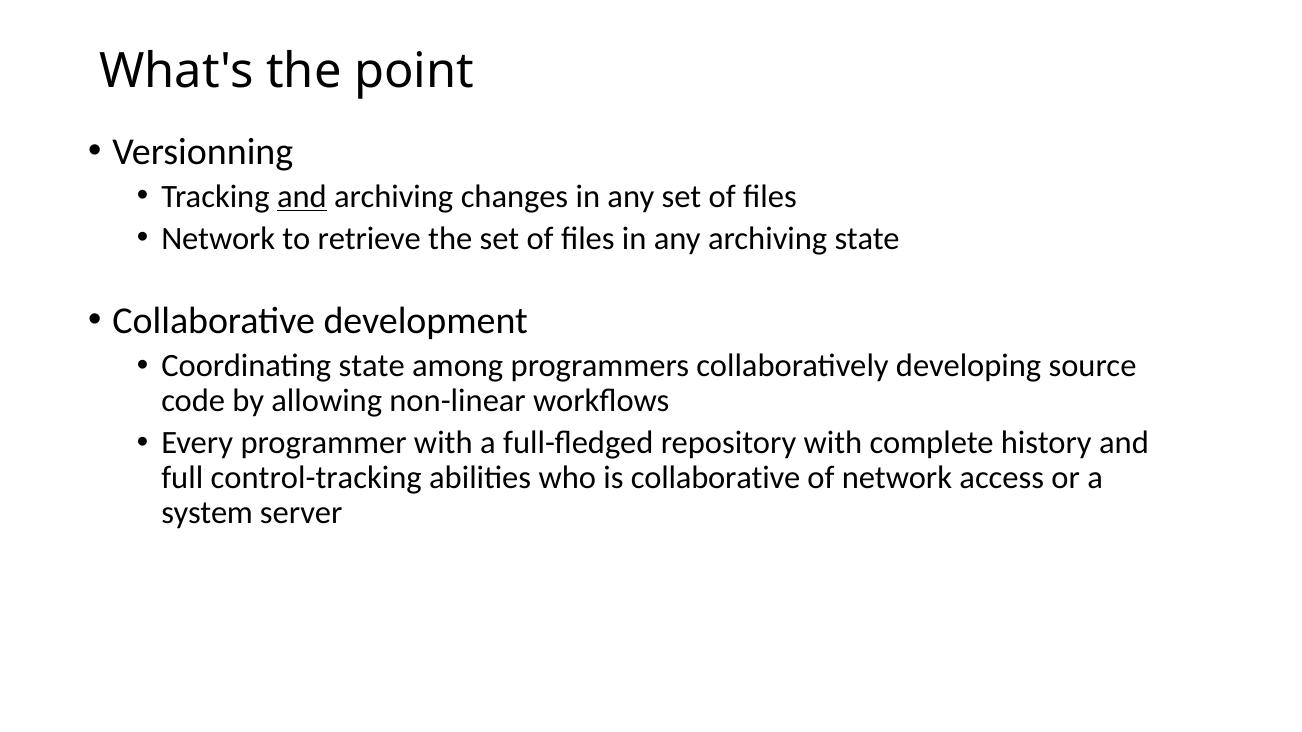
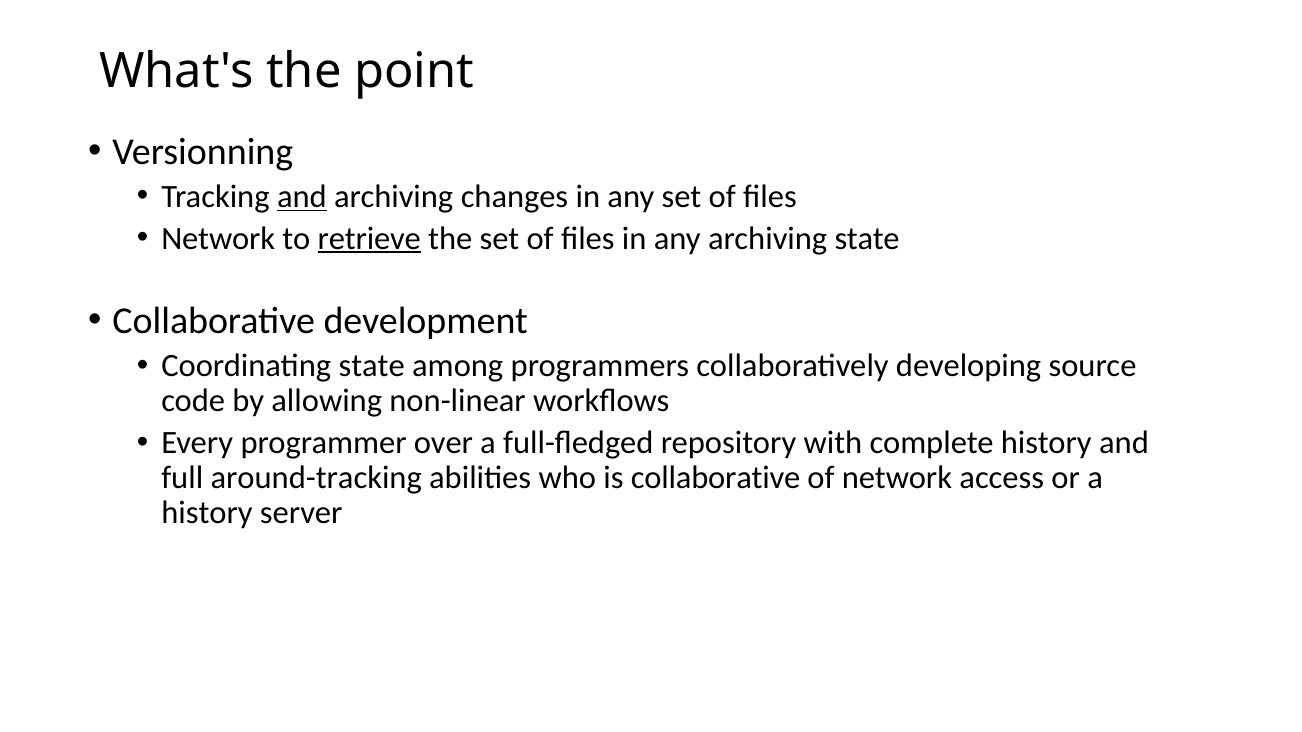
retrieve underline: none -> present (369, 238)
programmer with: with -> over (443, 443)
control-tracking: control-tracking -> around-tracking (316, 478)
system: system -> history (207, 513)
